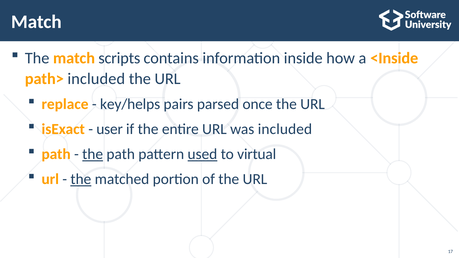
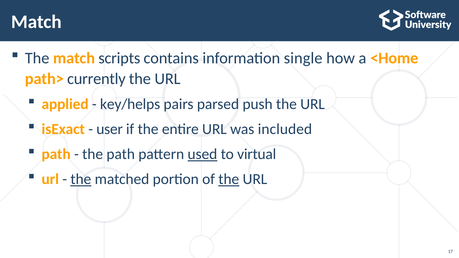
inside: inside -> single (303, 58)
<Inside: <Inside -> <Home (394, 58)
path> included: included -> currently (96, 79)
replace: replace -> applied (65, 104)
once: once -> push (258, 104)
the underline: present -> none (93, 154)
the underline: none -> present (229, 179)
